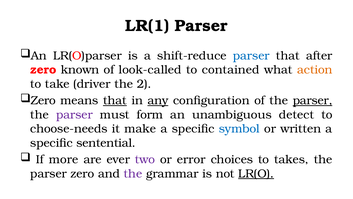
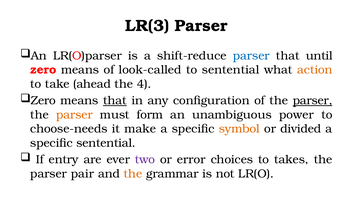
LR(1: LR(1 -> LR(3 (147, 26)
after: after -> until (319, 56)
known: known -> means (80, 70)
to contained: contained -> sentential (231, 70)
driver: driver -> ahead (92, 84)
2: 2 -> 4 (144, 84)
any underline: present -> none (158, 100)
parser colour: purple -> orange (74, 114)
detect: detect -> power (296, 114)
symbol colour: blue -> orange (239, 129)
written: written -> divided (301, 129)
more: more -> entry (64, 159)
parser zero: zero -> pair (82, 173)
the colour: purple -> orange (133, 173)
LR(O underline: present -> none (256, 173)
